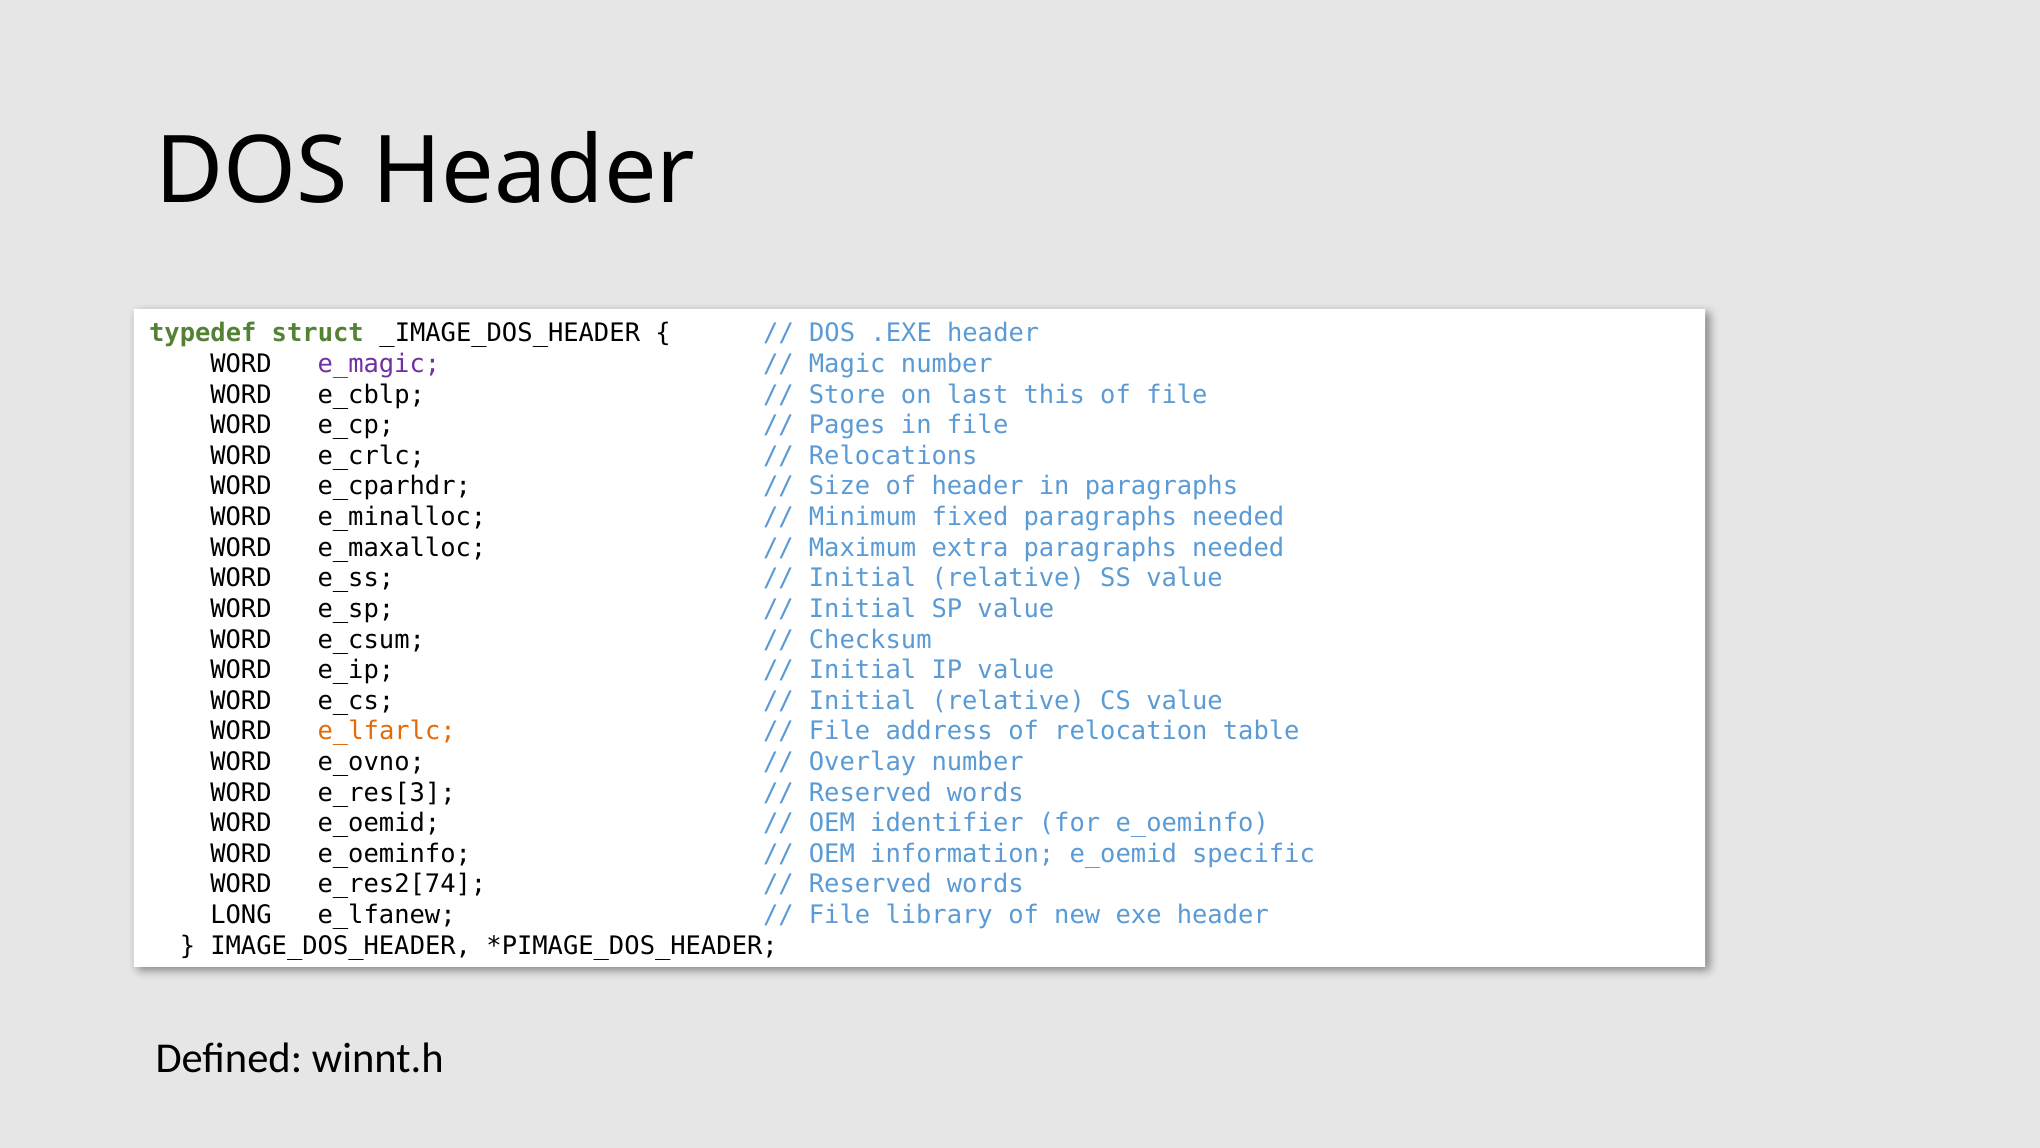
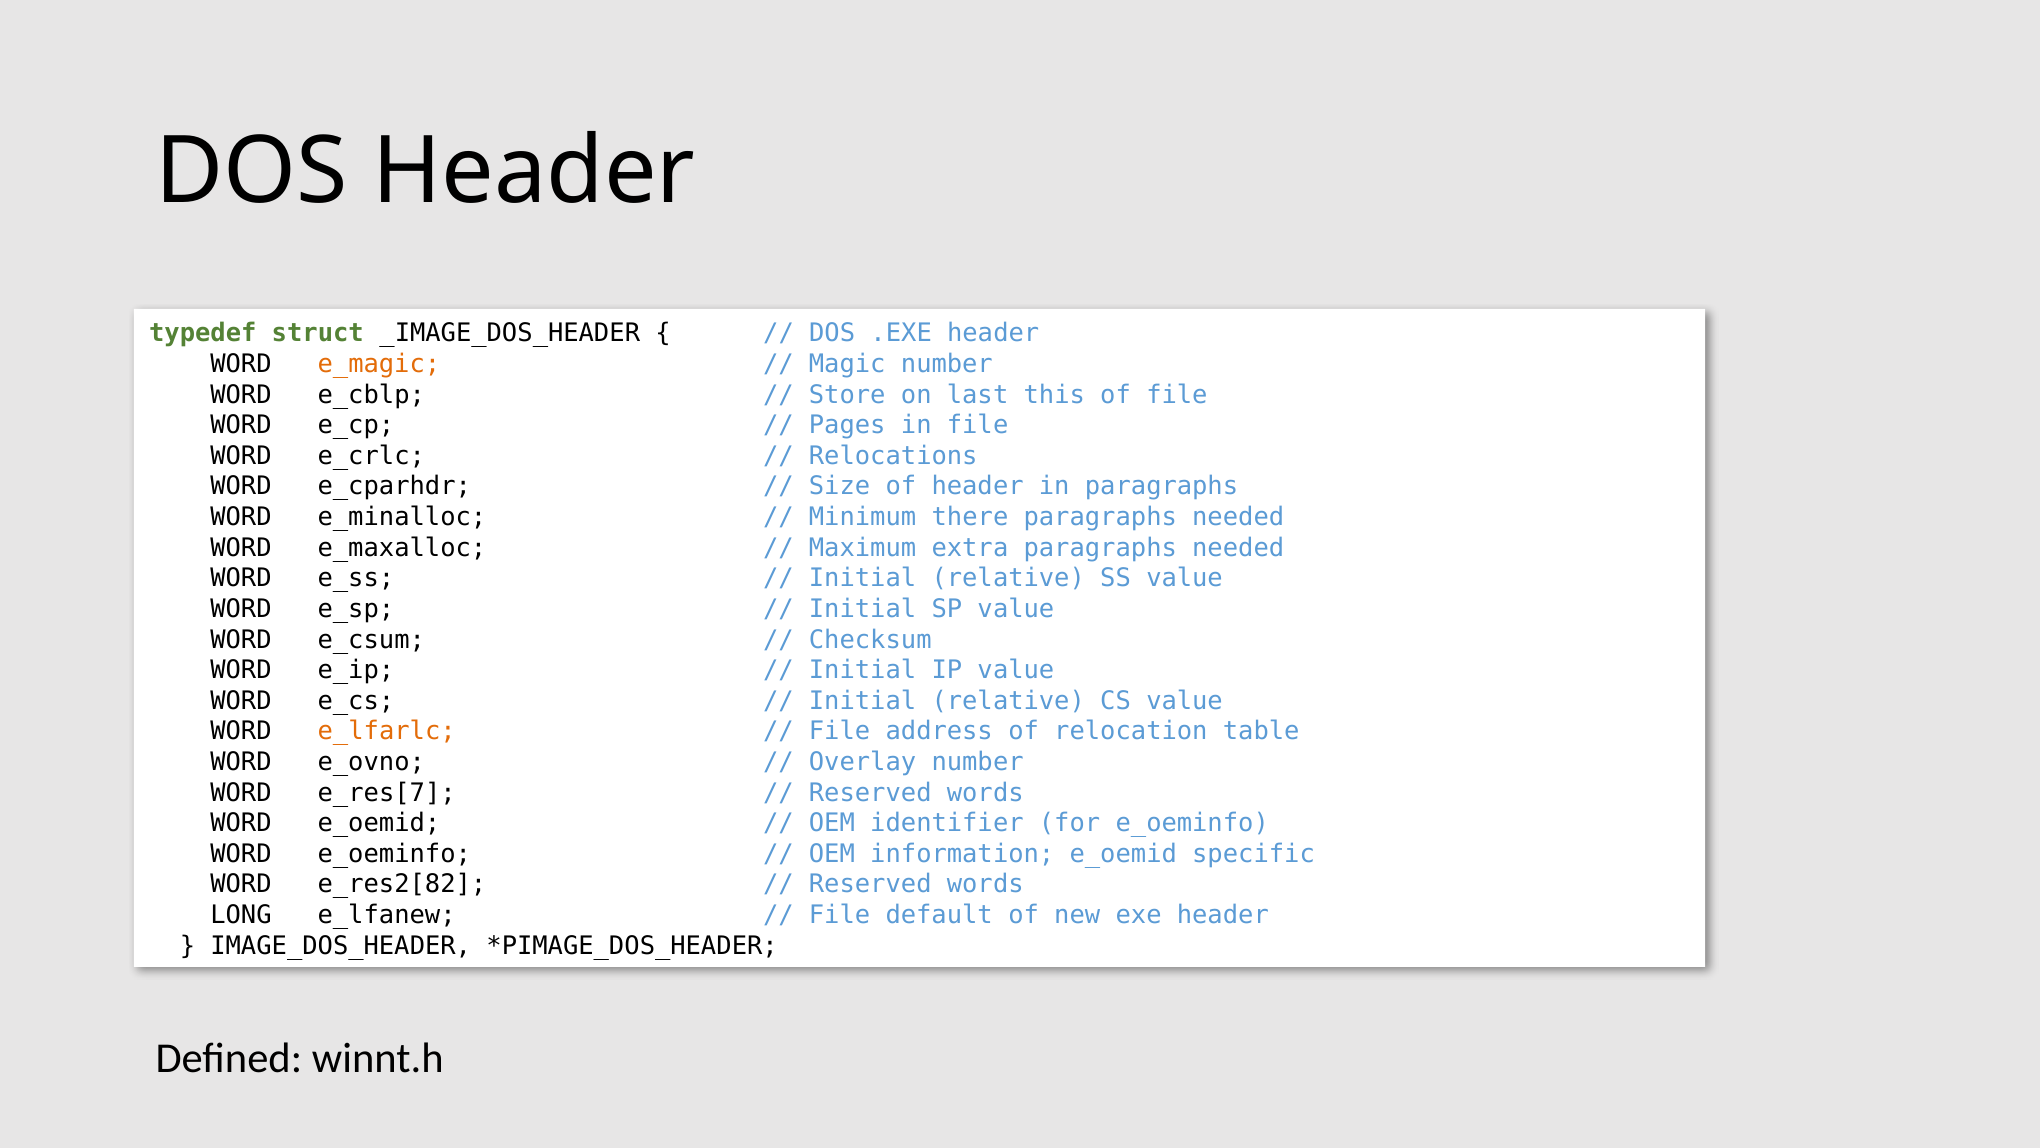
e_magic colour: purple -> orange (379, 364)
fixed: fixed -> there (970, 517)
e_res[3: e_res[3 -> e_res[7 (387, 792)
e_res2[74: e_res2[74 -> e_res2[82 (402, 884)
library: library -> default (939, 915)
